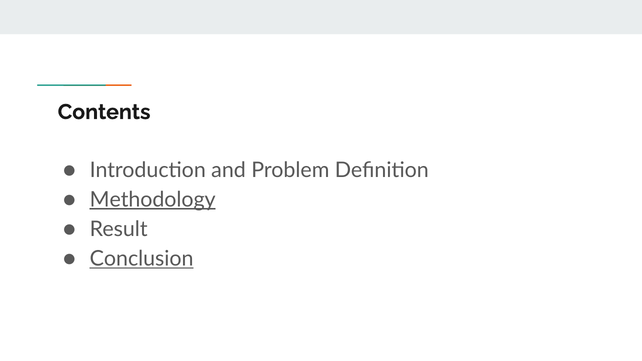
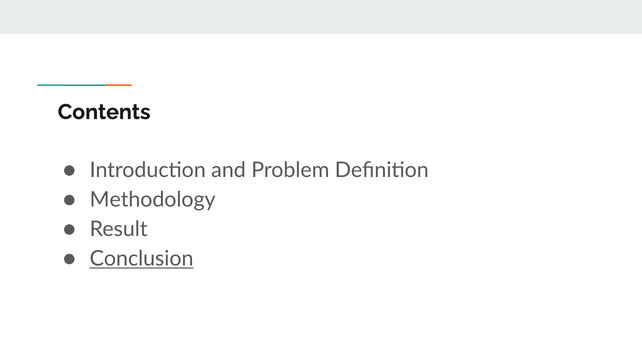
Methodology underline: present -> none (153, 200)
